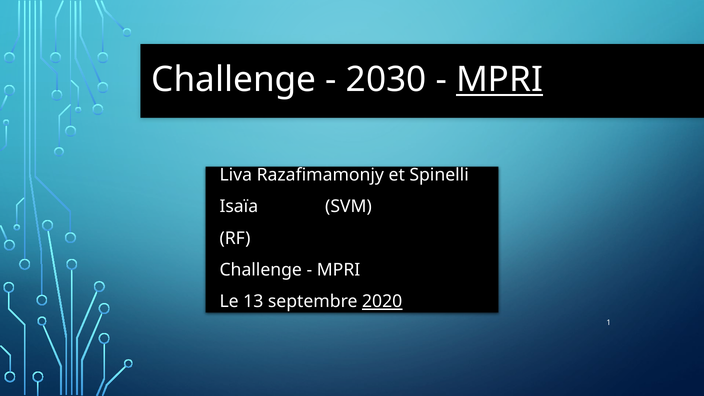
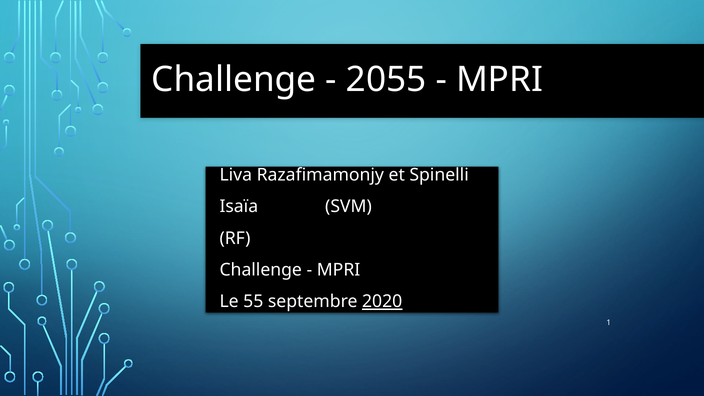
2030: 2030 -> 2055 (386, 80)
MPRI underline: present -> none (500, 80)
13: 13 -> 55 (253, 302)
